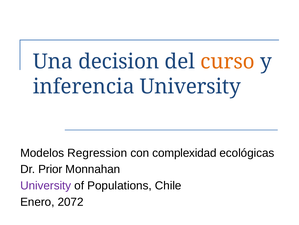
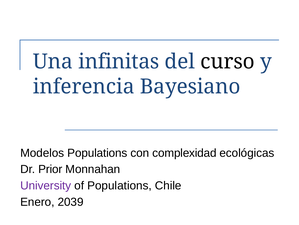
decision: decision -> infinitas (119, 61)
curso colour: orange -> black (227, 61)
inferencia University: University -> Bayesiano (190, 86)
Modelos Regression: Regression -> Populations (97, 152)
2072: 2072 -> 2039 (71, 201)
